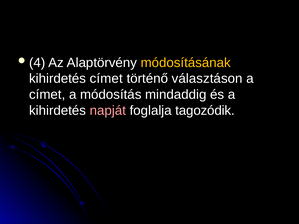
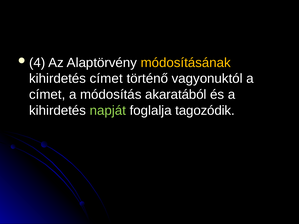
választáson: választáson -> vagyonuktól (207, 79)
mindaddig: mindaddig -> akaratából (176, 95)
napját colour: pink -> light green (108, 111)
